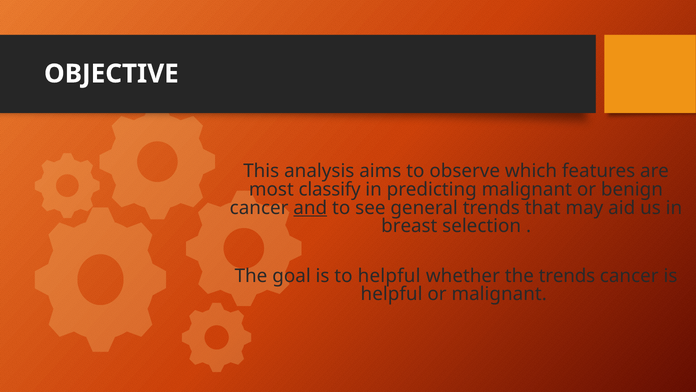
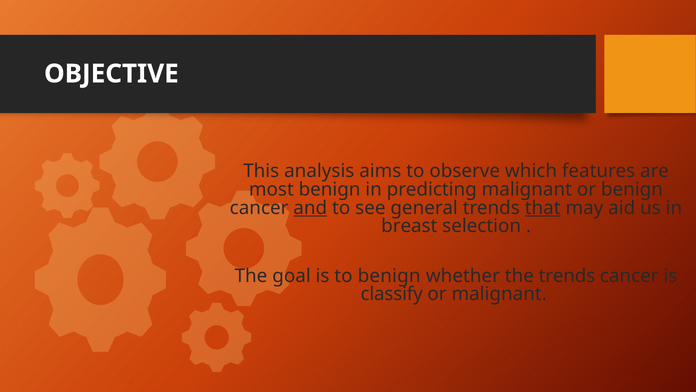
most classify: classify -> benign (330, 189)
that underline: none -> present (543, 208)
to helpful: helpful -> benign (389, 275)
helpful: helpful -> classify (392, 294)
